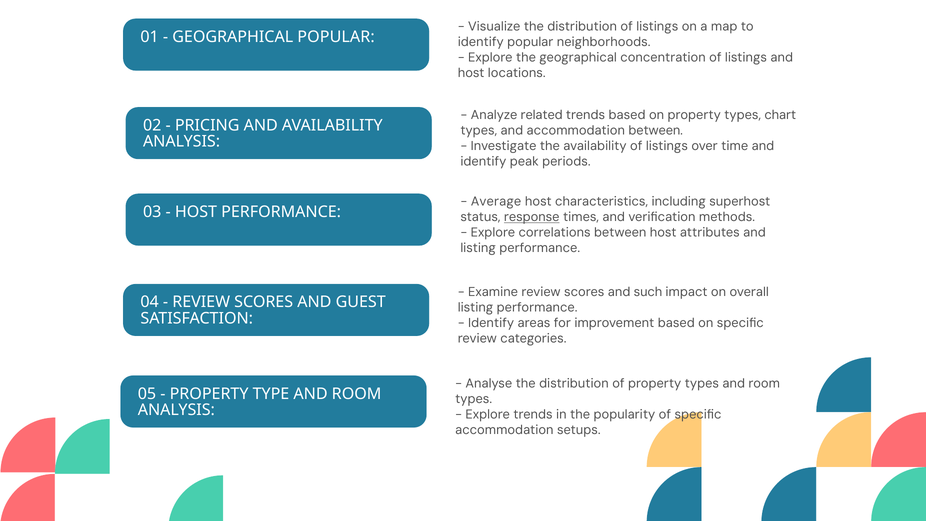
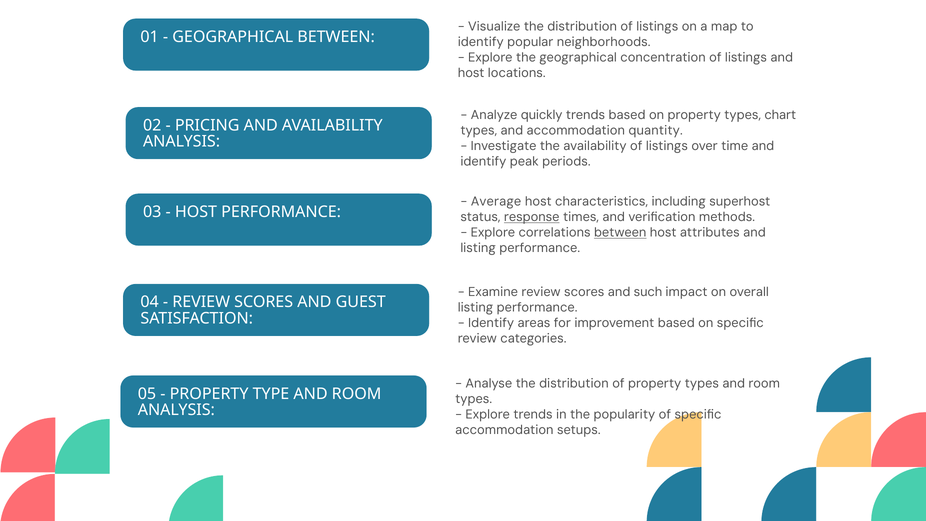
GEOGRAPHICAL POPULAR: POPULAR -> BETWEEN (336, 37)
related: related -> quickly (542, 115)
accommodation between: between -> quantity (656, 131)
between underline: none -> present (620, 233)
